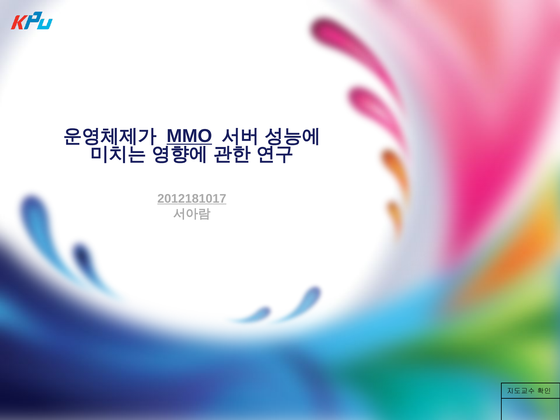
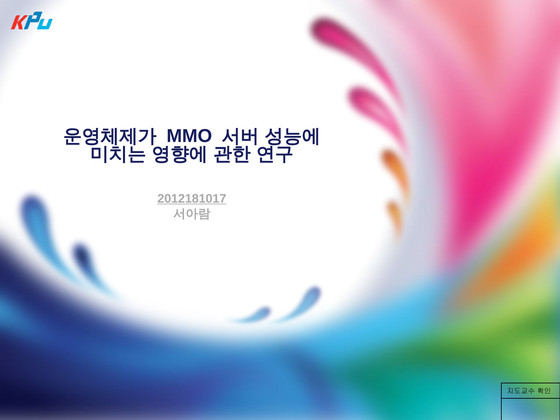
MMO underline: present -> none (189, 136)
